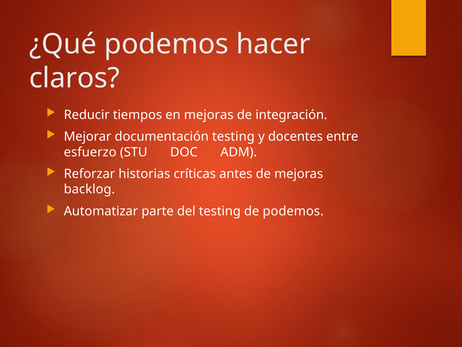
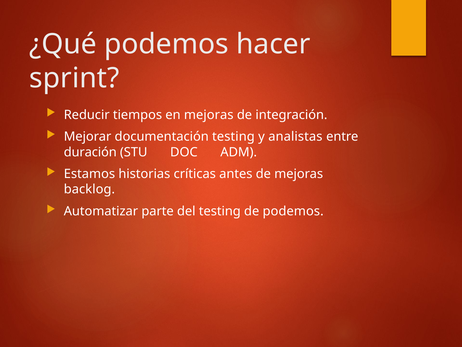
claros: claros -> sprint (74, 78)
docentes: docentes -> analistas (295, 136)
esfuerzo: esfuerzo -> duración (90, 152)
Reforzar: Reforzar -> Estamos (89, 174)
